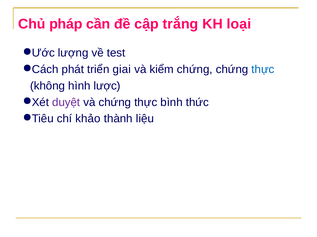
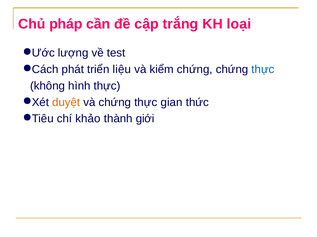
giai: giai -> liệu (122, 70)
hình lược: lược -> thực (107, 86)
duyệt colour: purple -> orange (66, 103)
bình: bình -> gian (172, 103)
liệu: liệu -> giới (145, 119)
